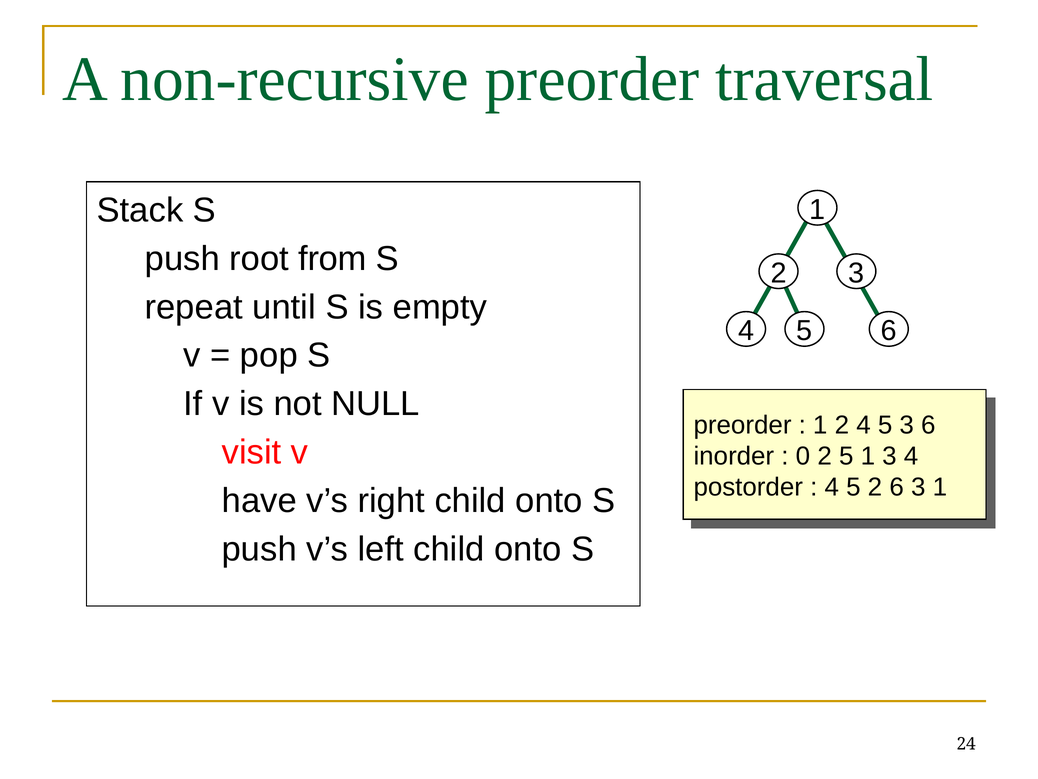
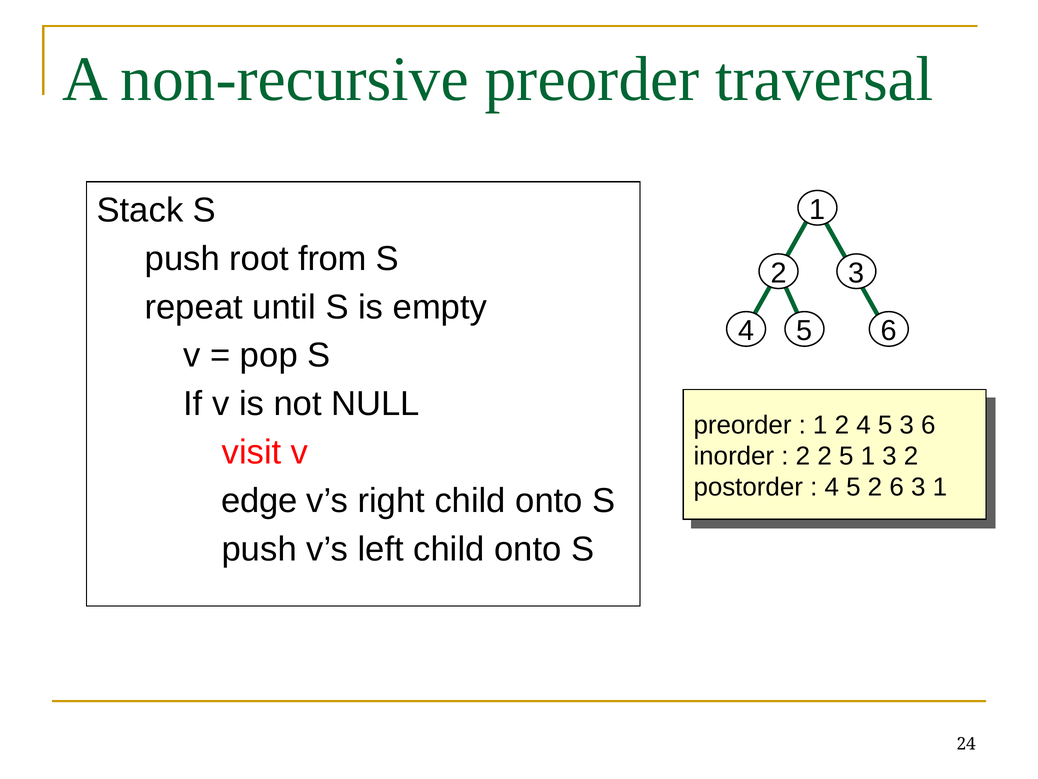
0: 0 -> 2 (803, 456)
1 3 4: 4 -> 2 (911, 456)
have: have -> edge (259, 501)
